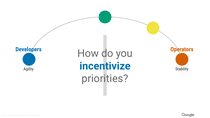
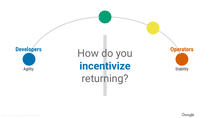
priorities: priorities -> returning (105, 79)
